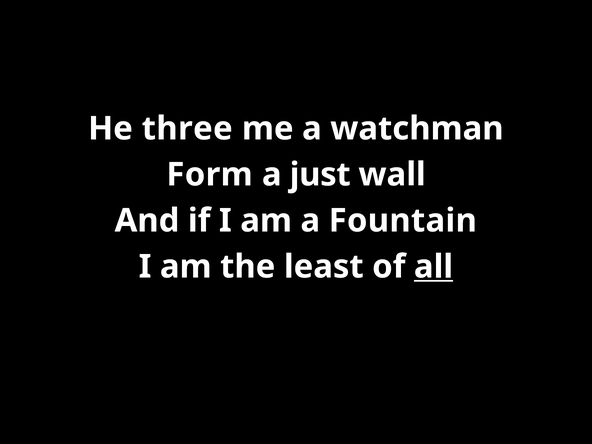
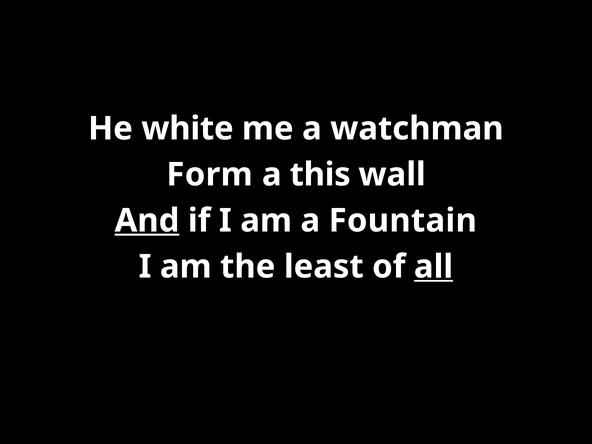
three: three -> white (187, 129)
just: just -> this (320, 175)
And underline: none -> present (147, 221)
